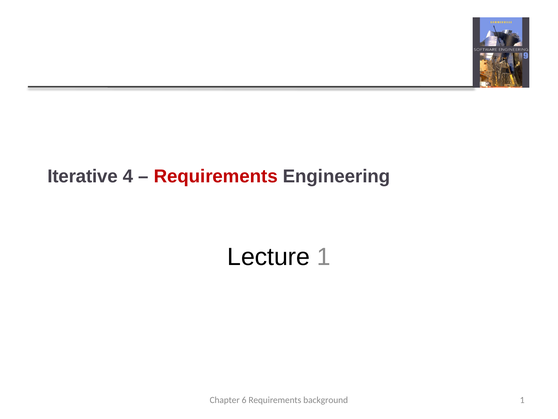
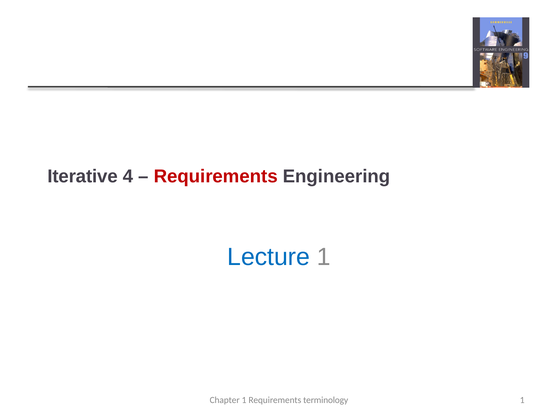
Lecture colour: black -> blue (269, 257)
Chapter 6: 6 -> 1 (244, 400)
background: background -> terminology (326, 400)
